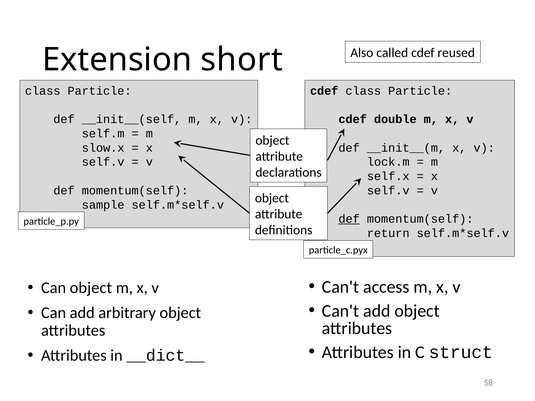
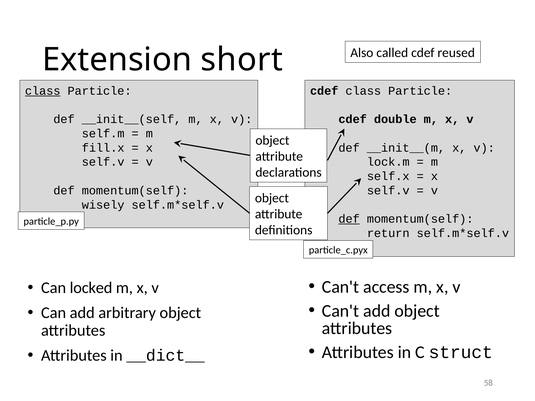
class underline: none -> present (43, 91)
slow.x: slow.x -> fill.x (103, 148)
sample: sample -> wisely (103, 205)
Can object: object -> locked (91, 288)
